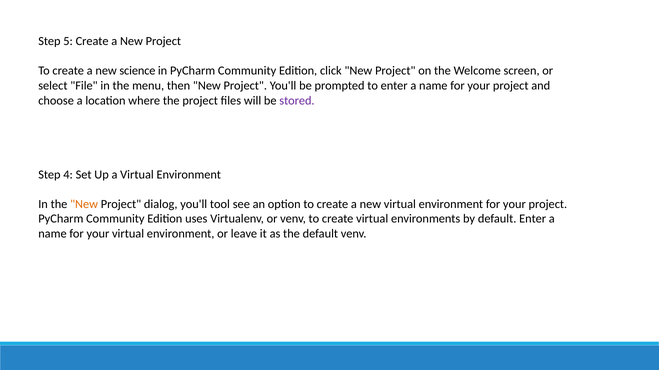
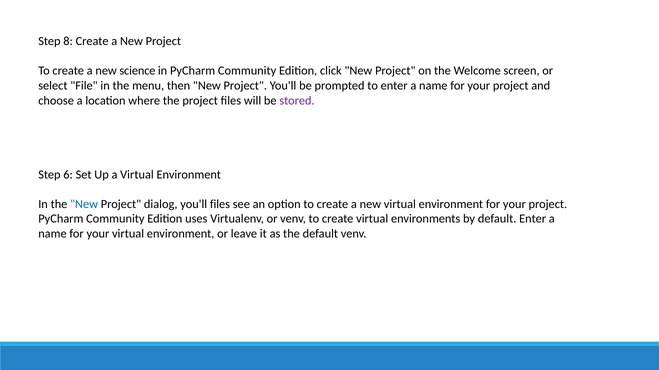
5: 5 -> 8 (68, 41)
4: 4 -> 6 (68, 175)
New colour: orange -> blue (84, 204)
you'll tool: tool -> files (220, 204)
